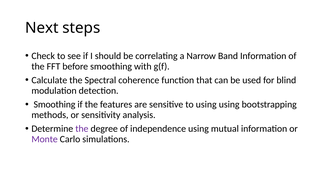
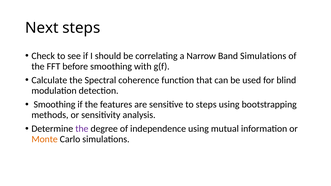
Band Information: Information -> Simulations (263, 56)
to using: using -> steps (206, 105)
Monte colour: purple -> orange (45, 139)
